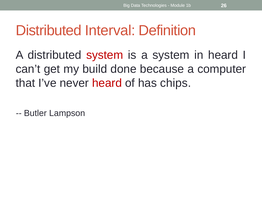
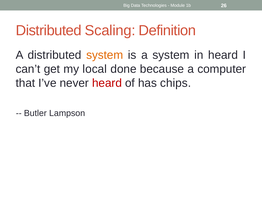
Interval: Interval -> Scaling (110, 30)
system colour: red -> orange (105, 55)
build: build -> local (95, 69)
